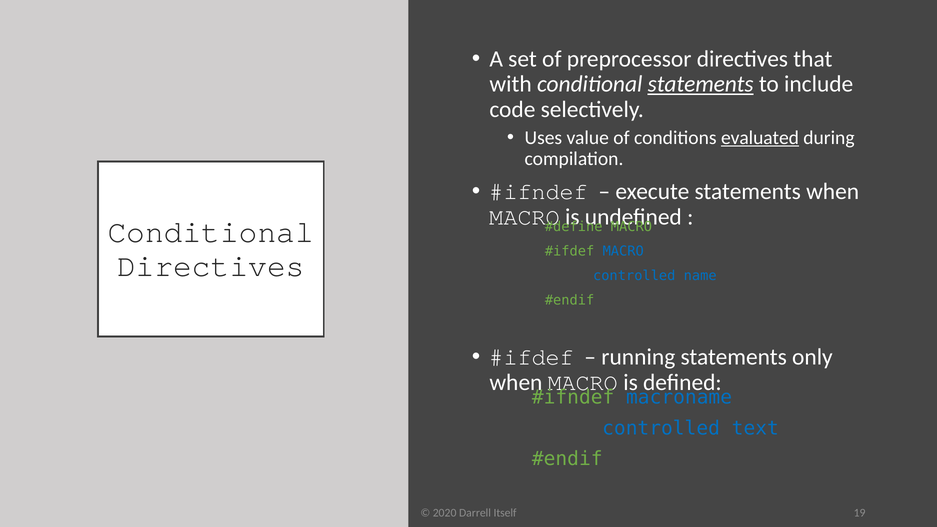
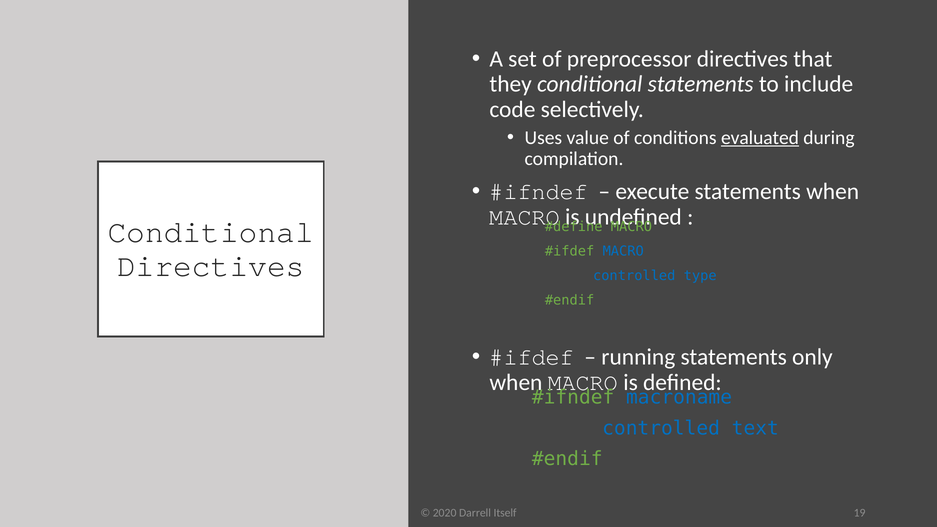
with: with -> they (511, 84)
statements underline: present -> none (701, 84)
name: name -> type (700, 276)
